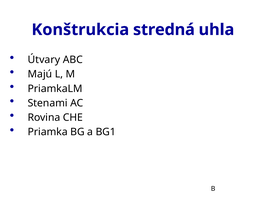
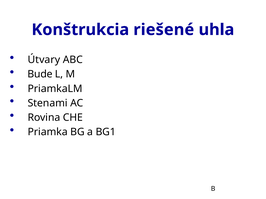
stredná: stredná -> riešené (164, 30)
Majú: Majú -> Bude (40, 74)
